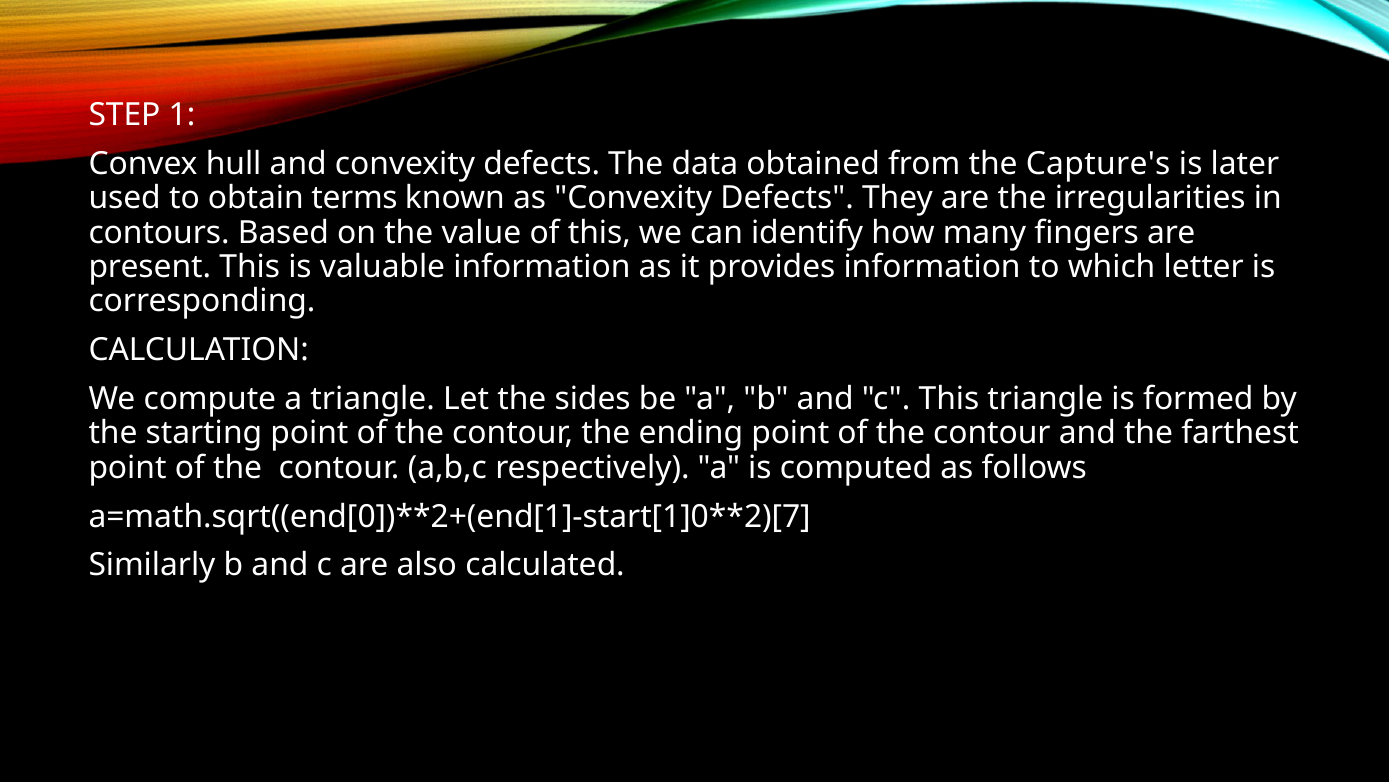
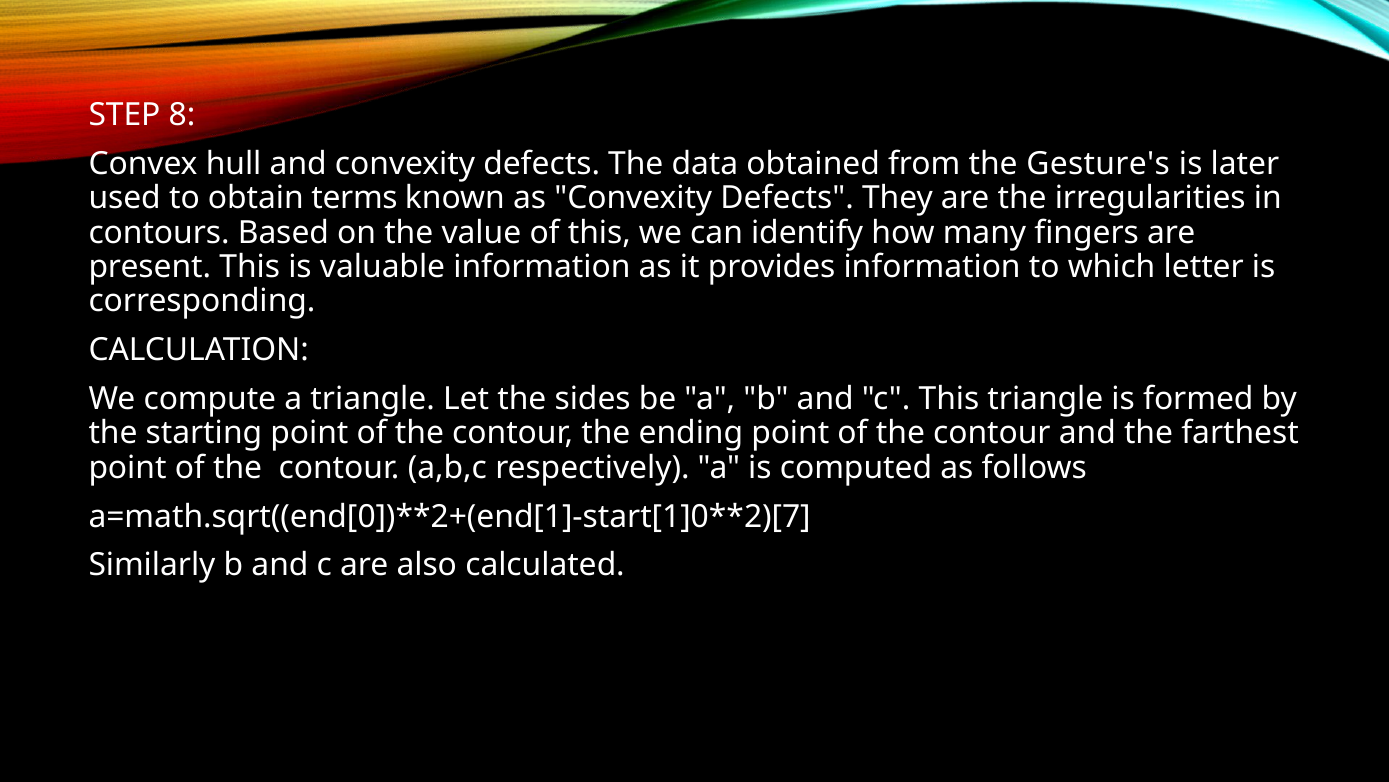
1: 1 -> 8 (182, 115)
Capture's: Capture's -> Gesture's (1098, 164)
